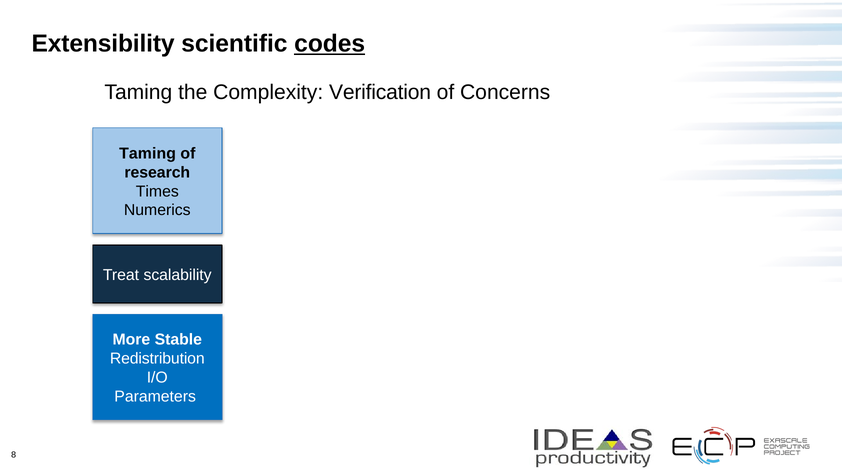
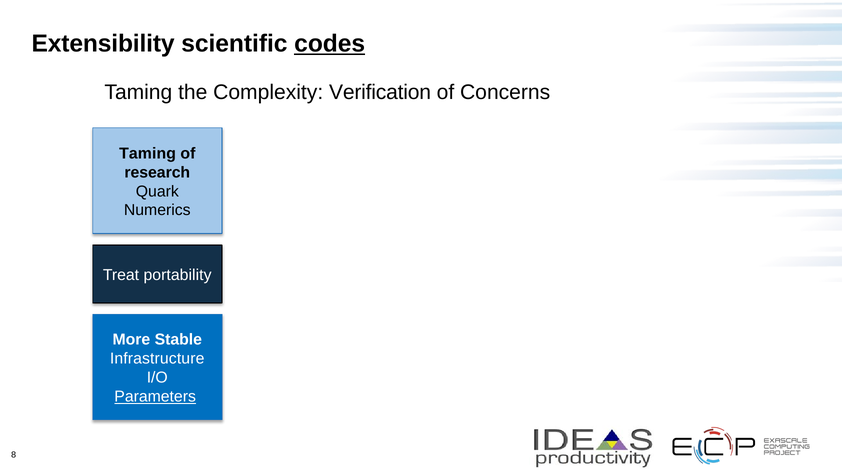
Times: Times -> Quark (157, 191)
scalability: scalability -> portability (178, 275)
Redistribution: Redistribution -> Infrastructure (157, 358)
Parameters underline: none -> present (155, 396)
